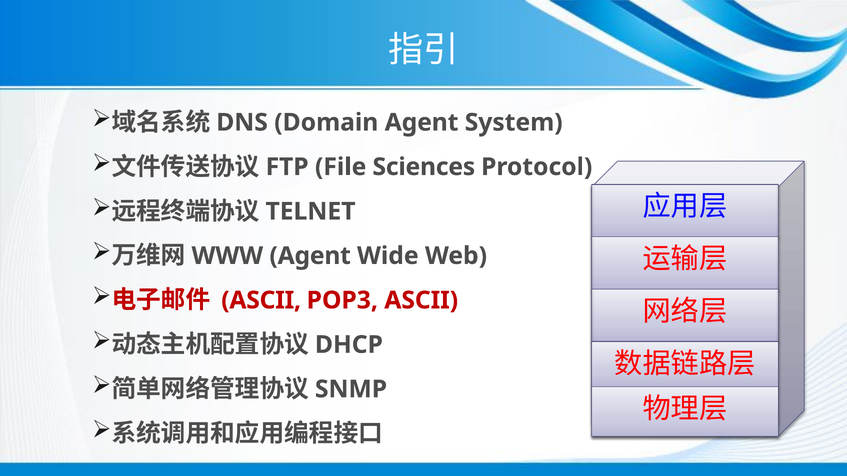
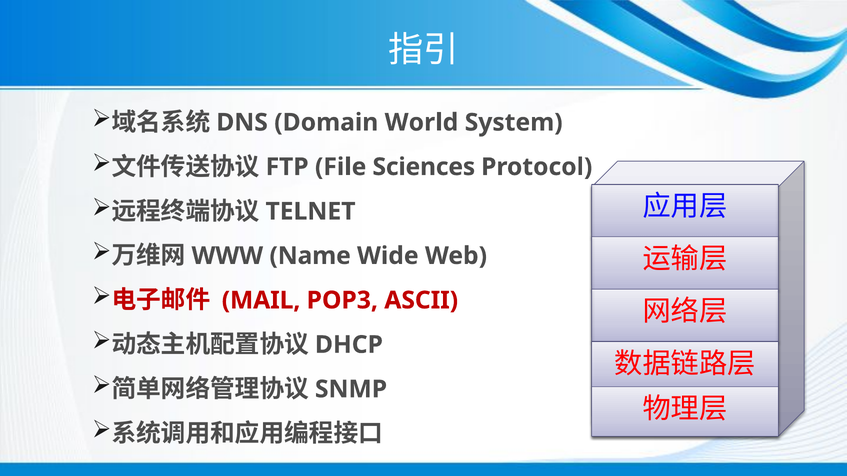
Domain Agent: Agent -> World (421, 123)
Agent: Agent -> Name (310, 256)
ASCII: ASCII -> MAIL (261, 301)
